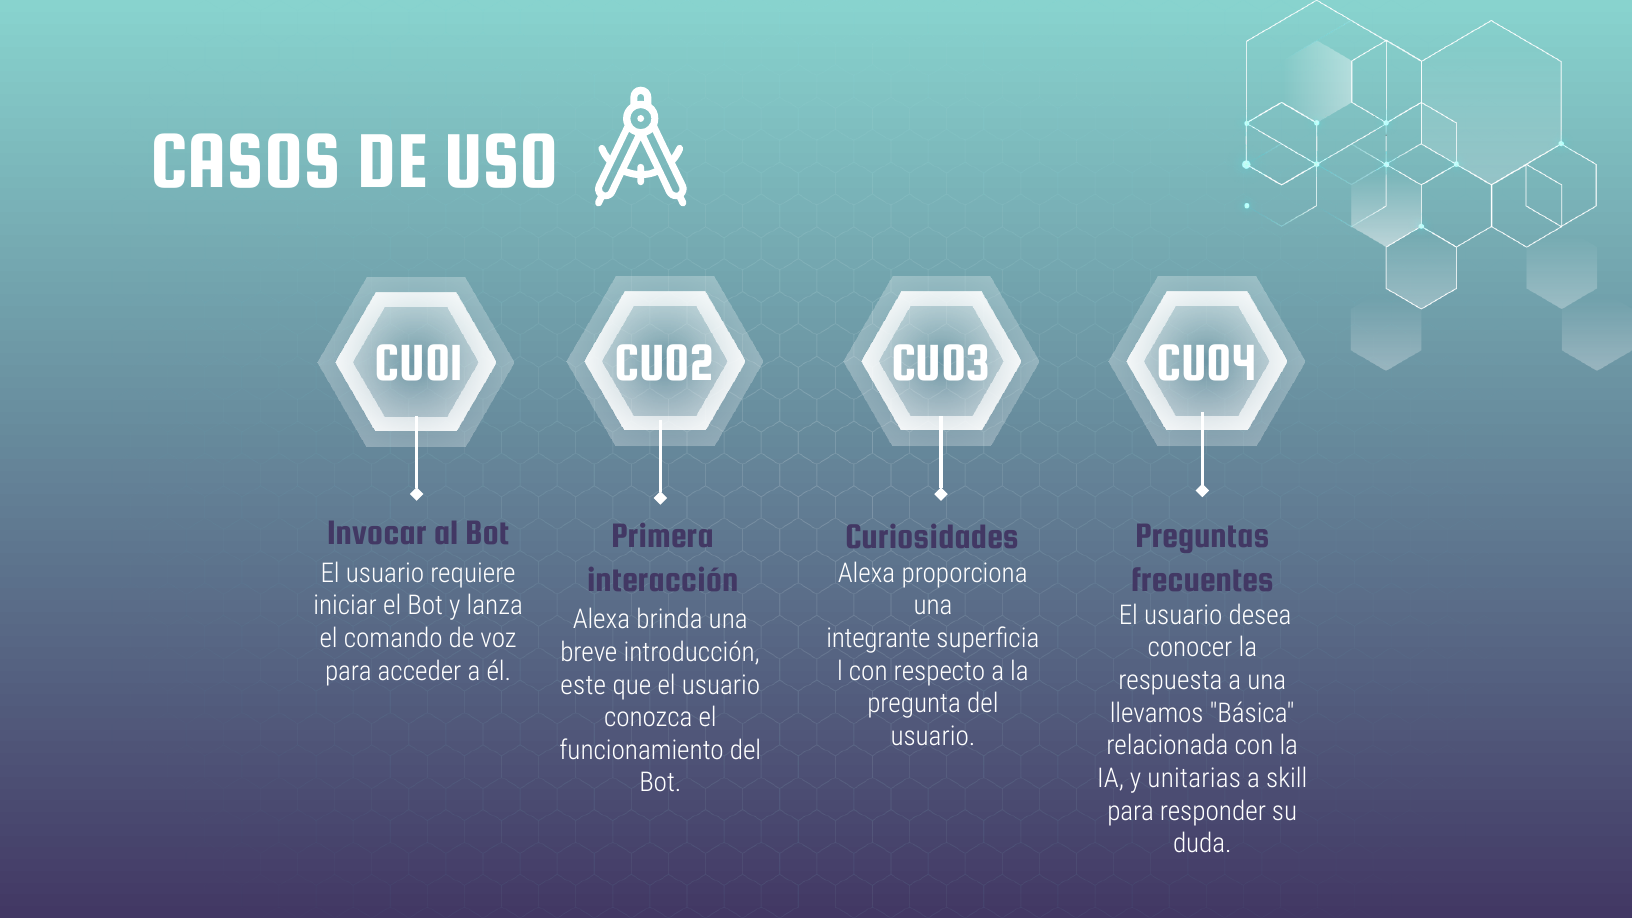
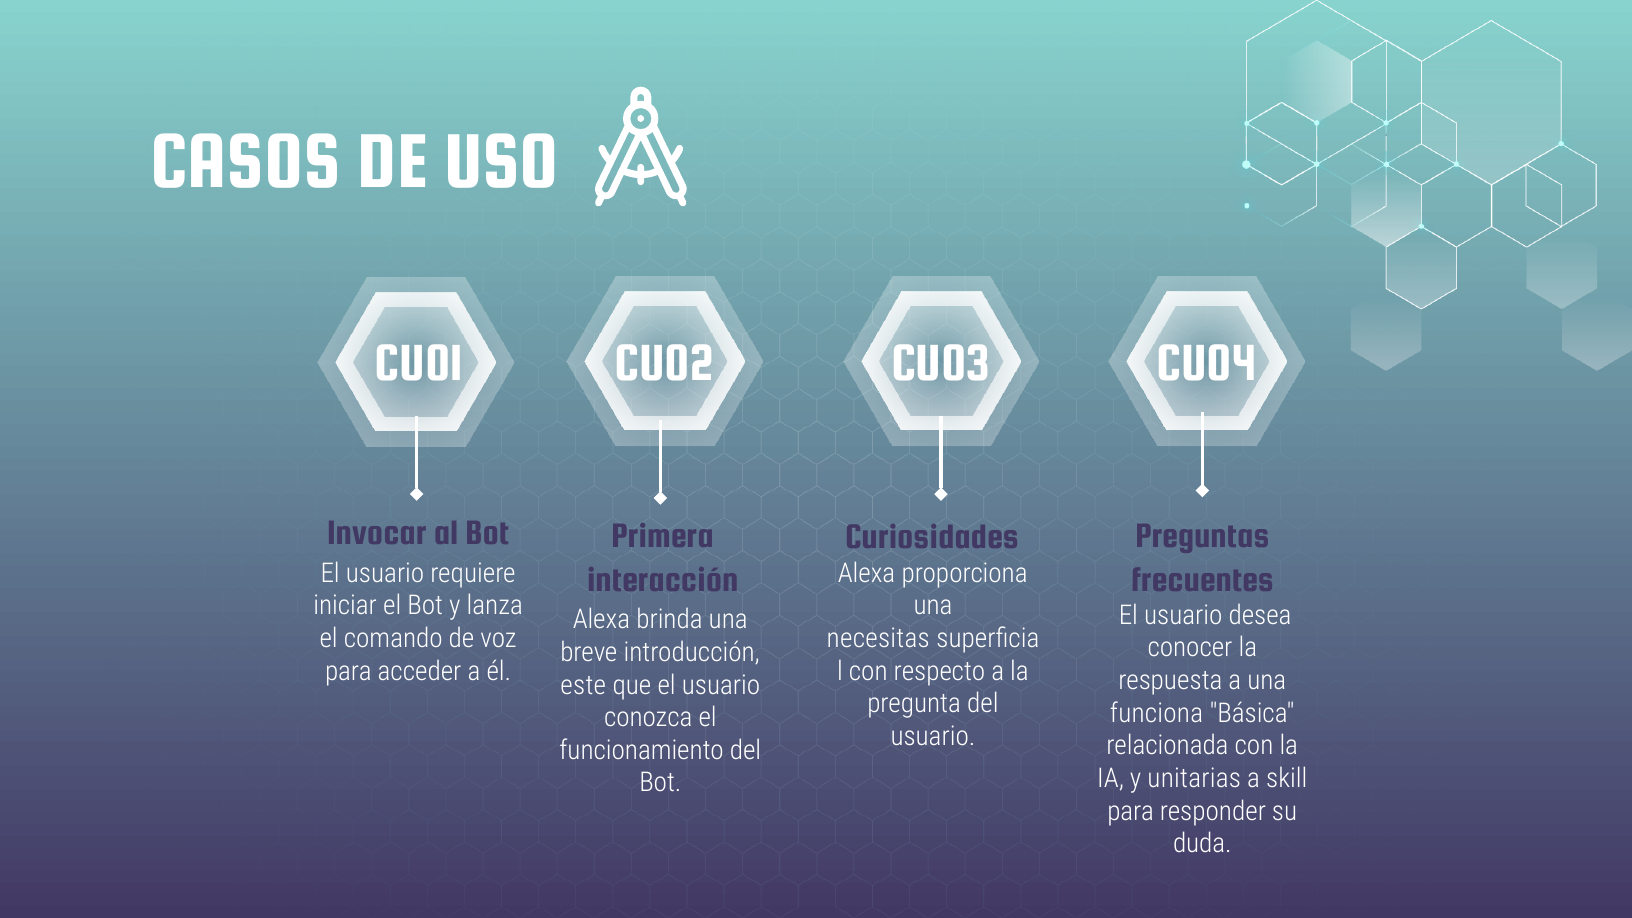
integrante: integrante -> necesitas (878, 638)
llevamos: llevamos -> funciona (1157, 713)
